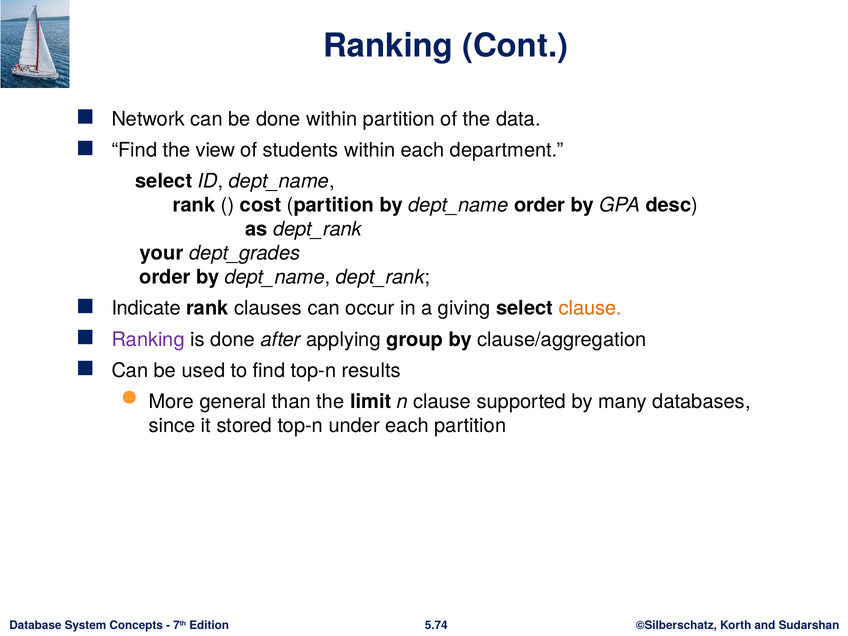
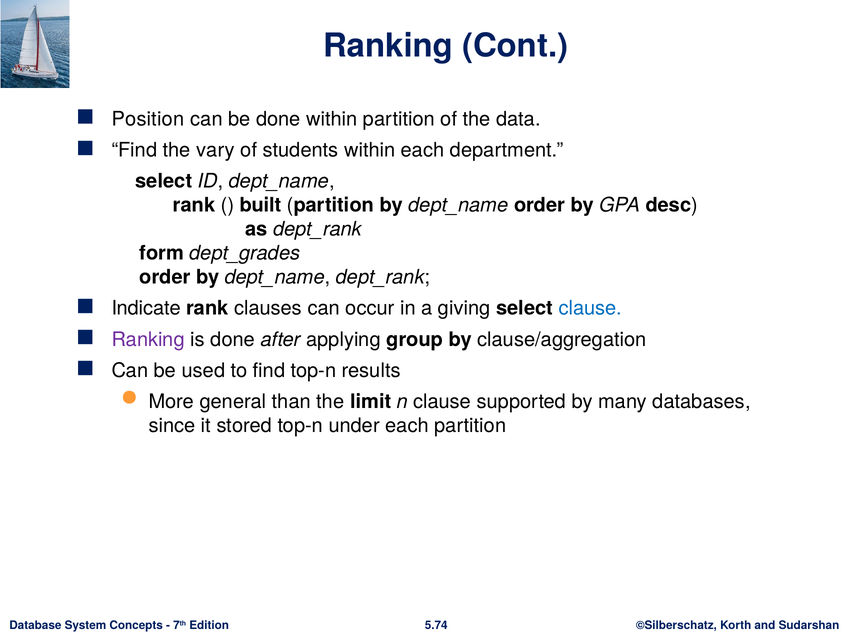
Network: Network -> Position (148, 119)
view: view -> vary (215, 150)
cost: cost -> built (261, 205)
your: your -> form (162, 253)
clause colour: orange -> blue (590, 308)
